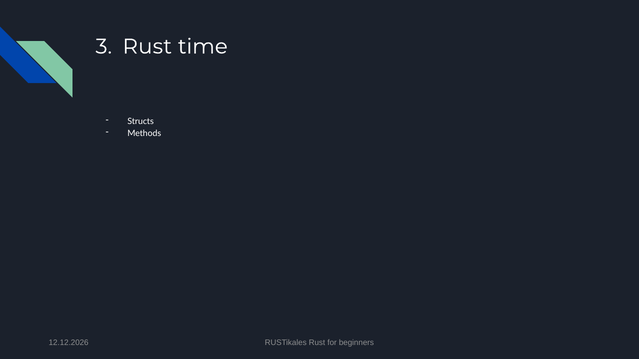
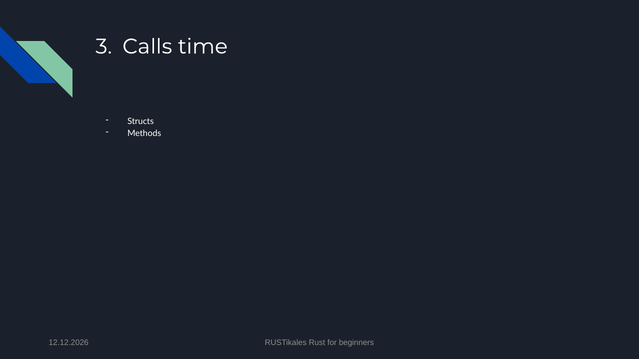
Rust: Rust -> Calls (147, 47)
